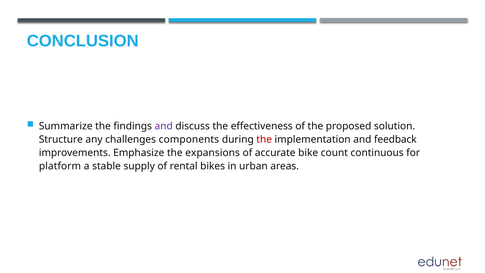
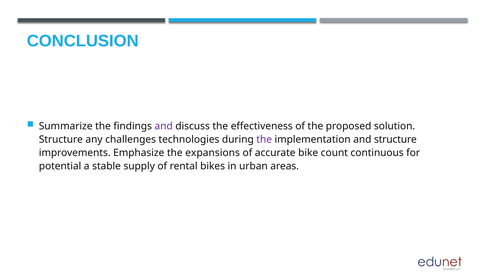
components: components -> technologies (189, 139)
the colour: red -> purple (264, 139)
and feedback: feedback -> structure (395, 139)
platform: platform -> potential (60, 166)
